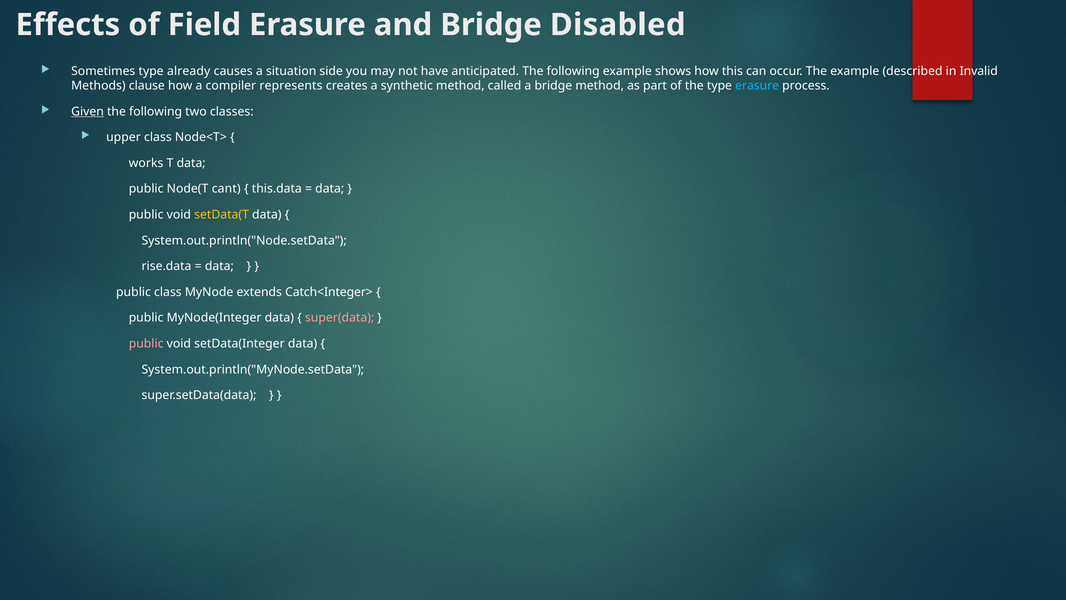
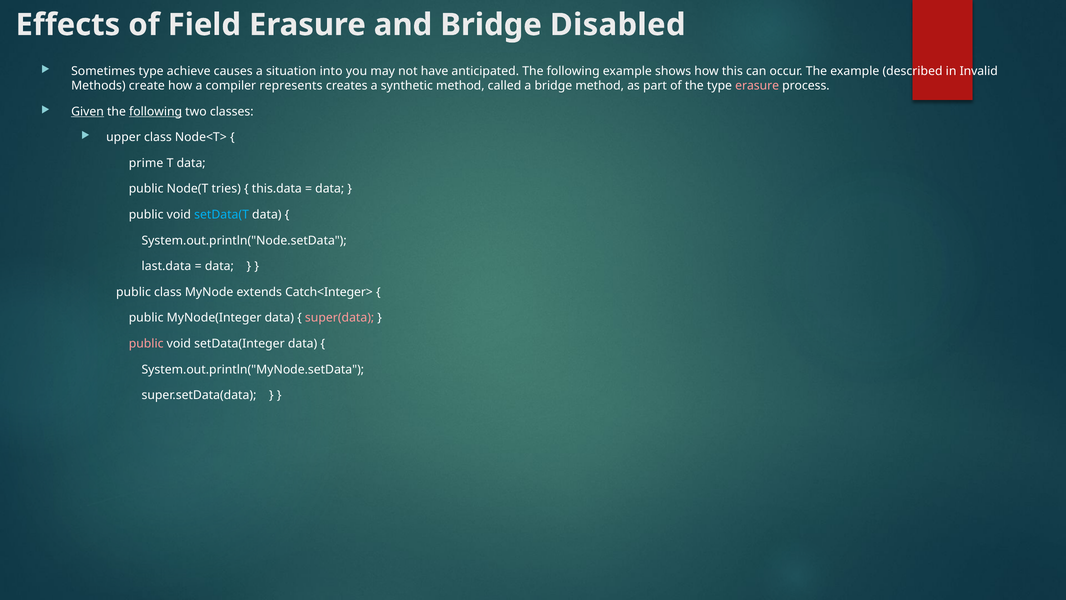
already: already -> achieve (189, 71)
side: side -> into (331, 71)
clause: clause -> create (147, 86)
erasure colour: light blue -> pink (757, 86)
following underline: none -> present (156, 111)
works: works -> prime (146, 163)
cant: cant -> tries (226, 189)
setData(T colour: yellow -> light blue (222, 215)
rise.data: rise.data -> last.data (166, 266)
